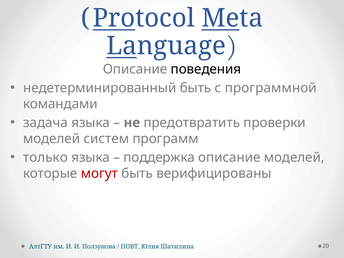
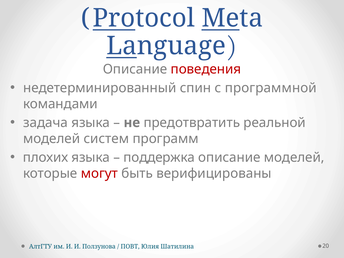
поведения colour: black -> red (206, 69)
недетерминированный быть: быть -> спин (195, 88)
проверки: проверки -> реальной (275, 123)
только: только -> плохих (46, 157)
